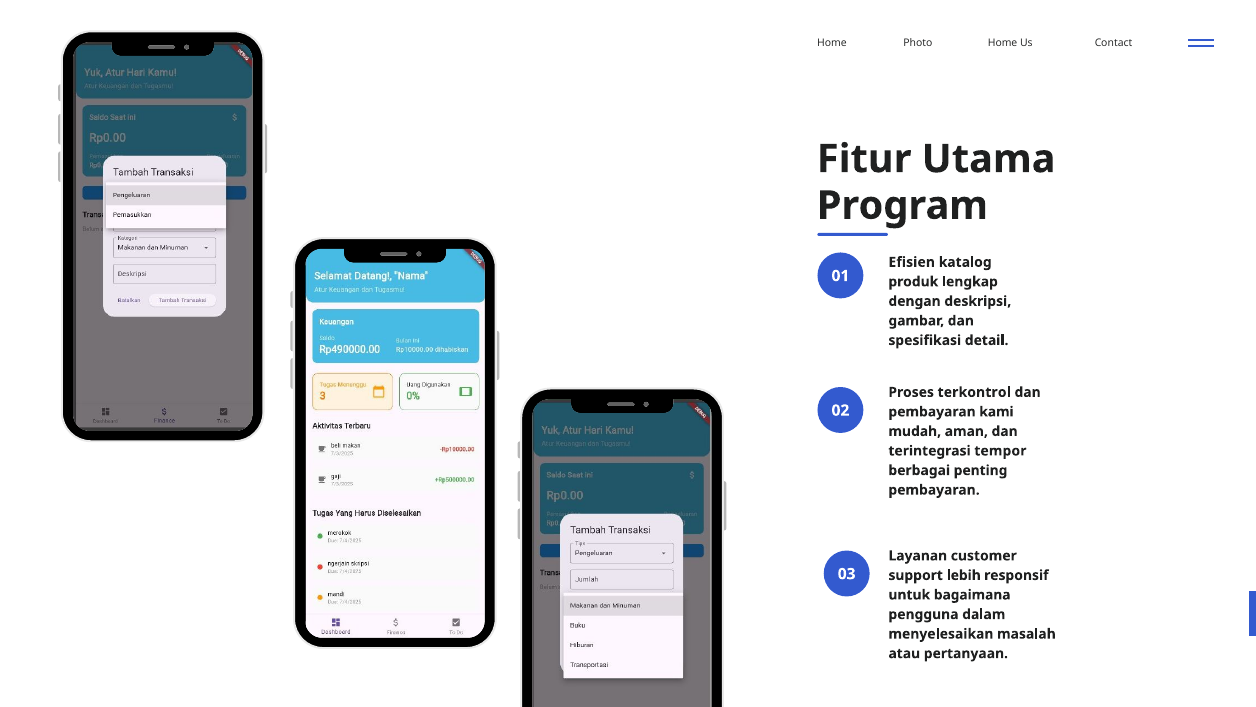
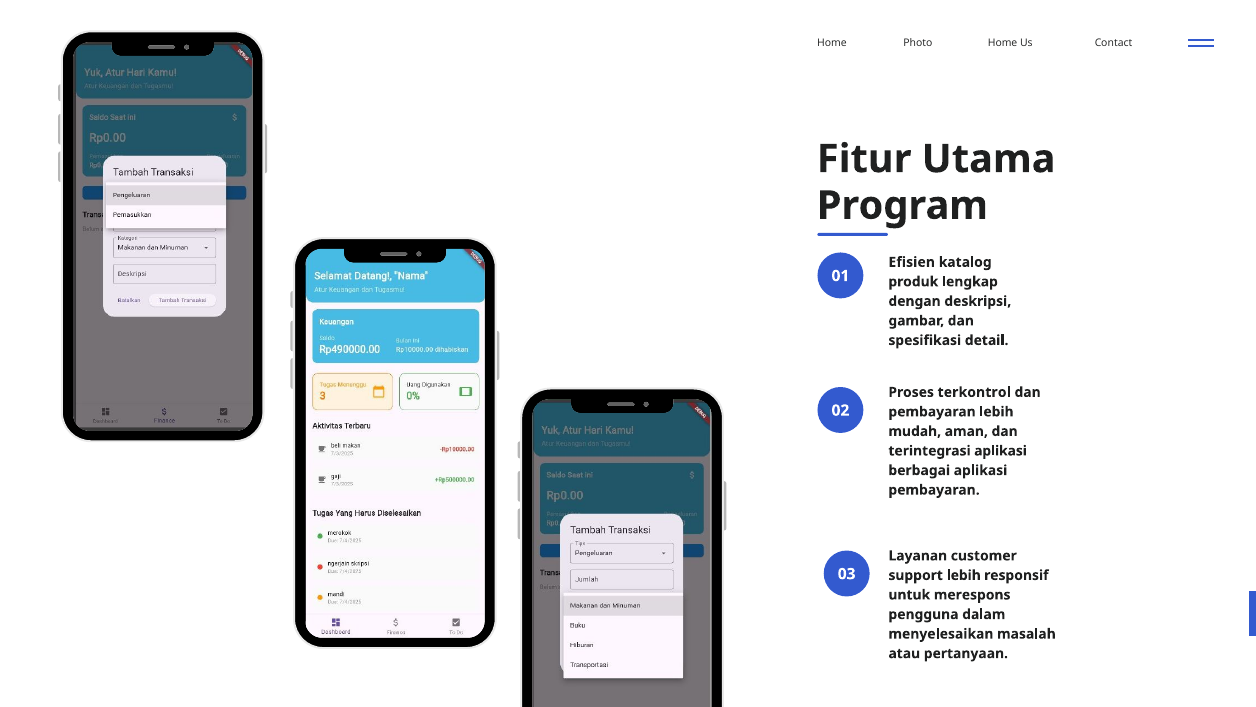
pembayaran kami: kami -> lebih (996, 412)
terintegrasi tempor: tempor -> aplikasi (1000, 451)
berbagai penting: penting -> aplikasi (981, 470)
bagaimana: bagaimana -> merespons (972, 594)
